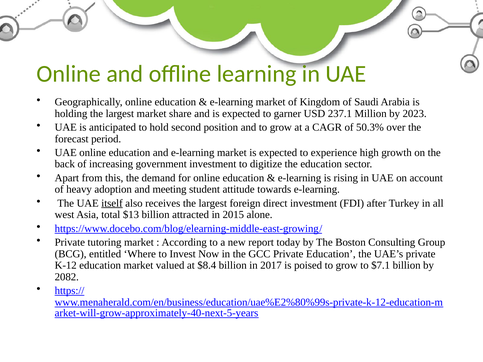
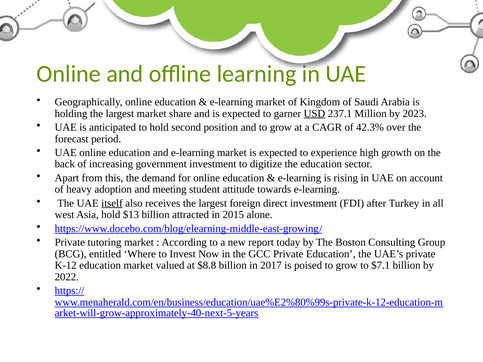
USD underline: none -> present (314, 114)
50.3%: 50.3% -> 42.3% (370, 127)
Asia total: total -> hold (111, 215)
$8.4: $8.4 -> $8.8 (207, 266)
2082: 2082 -> 2022 (67, 277)
